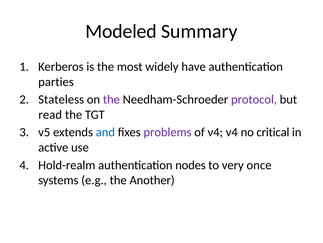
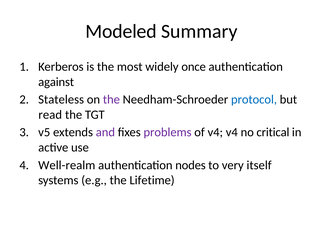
have: have -> once (194, 67)
parties: parties -> against (56, 82)
protocol colour: purple -> blue (254, 99)
and colour: blue -> purple (105, 132)
Hold-realm: Hold-realm -> Well-realm (67, 165)
once: once -> itself (259, 165)
Another: Another -> Lifetime (152, 180)
